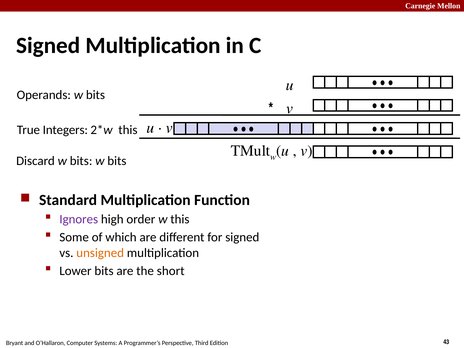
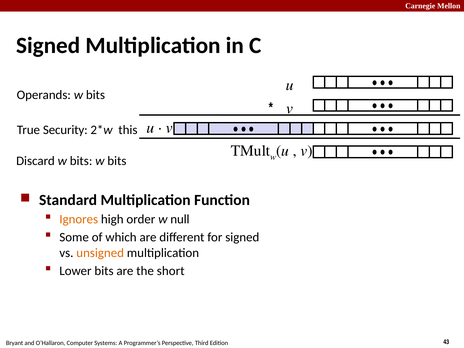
Integers: Integers -> Security (65, 130)
Ignores colour: purple -> orange (79, 219)
w this: this -> null (180, 219)
